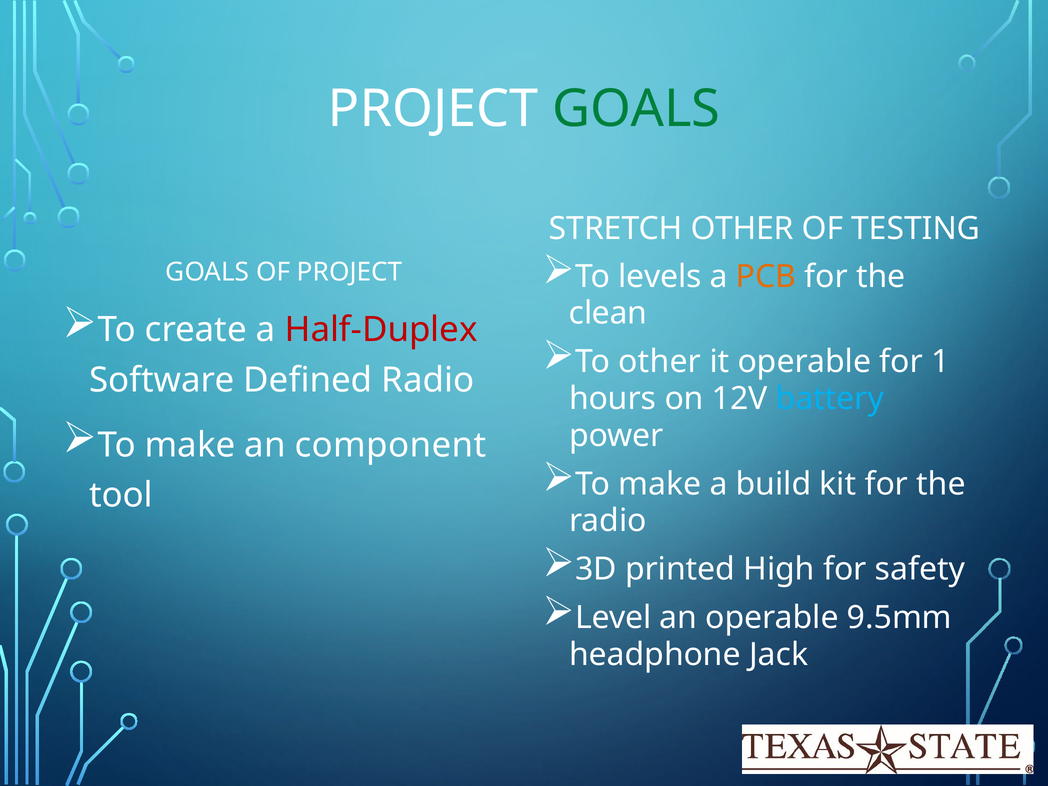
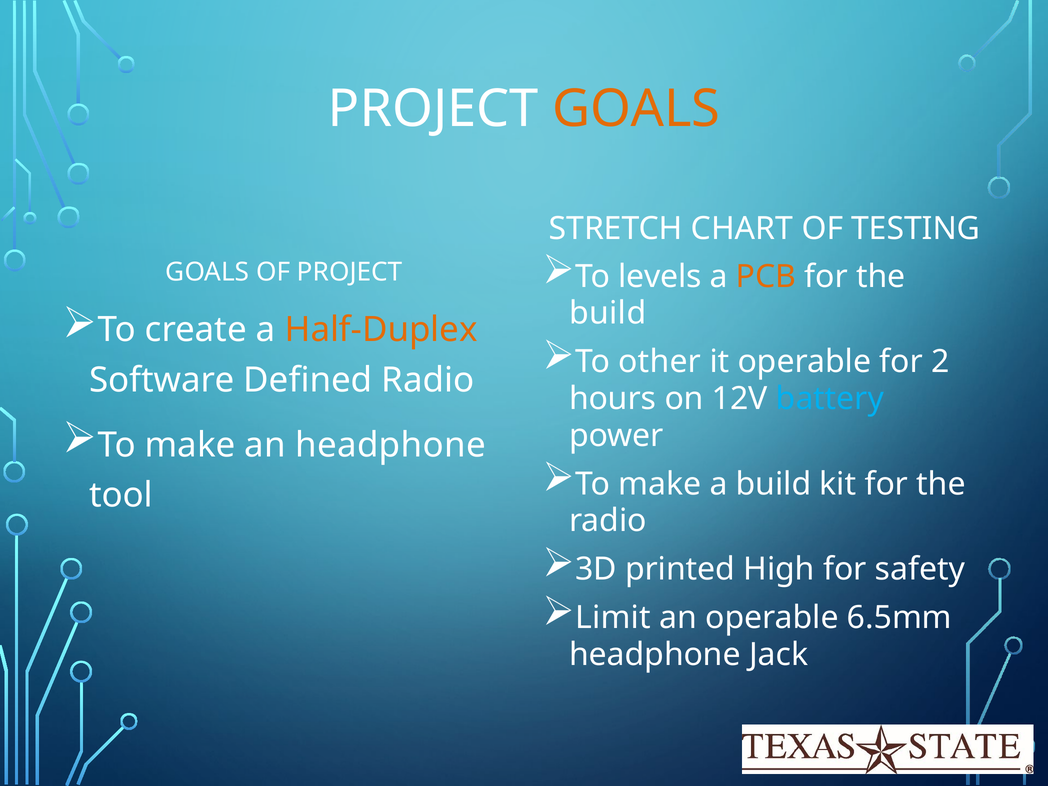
GOALS colour: green -> orange (636, 109)
STRETCH OTHER: OTHER -> CHART (742, 229)
clean: clean -> build (608, 313)
Half-Duplex colour: red -> orange (381, 330)
1: 1 -> 2 (940, 362)
an component: component -> headphone (390, 445)
Level: Level -> Limit (613, 618)
9.5mm: 9.5mm -> 6.5mm (899, 618)
